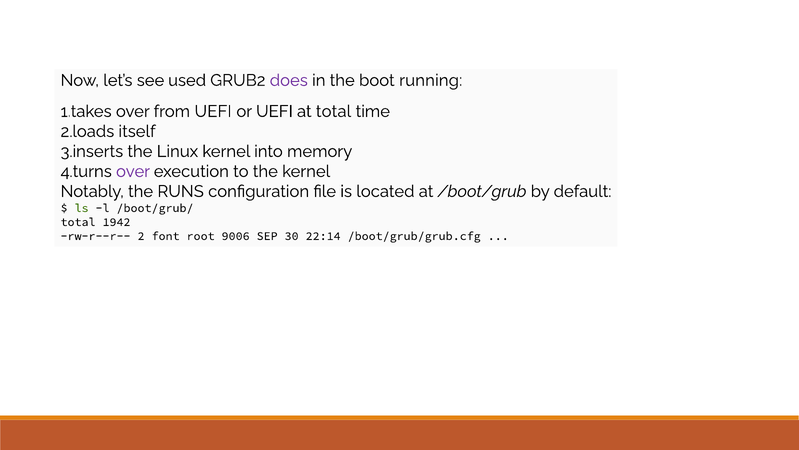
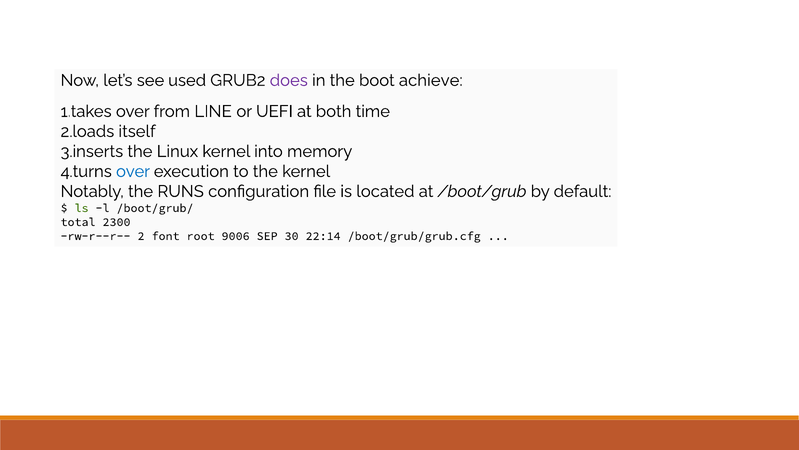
running: running -> achieve (431, 80)
from UEFI: UEFI -> LINE (213, 111)
at total: total -> both (334, 111)
over colour: purple -> blue (133, 171)
1942: 1942 -> 2300 (117, 222)
